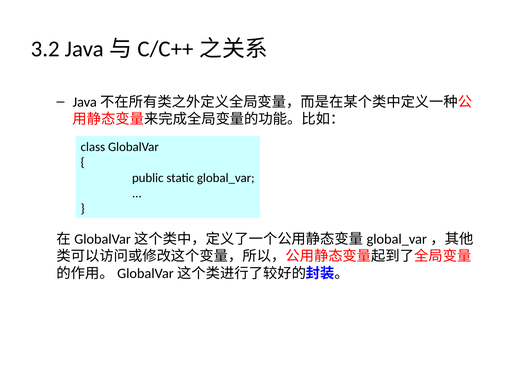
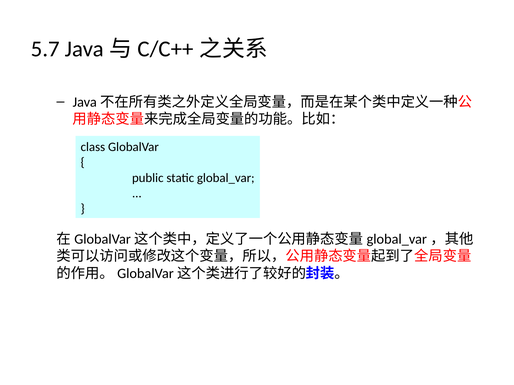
3.2: 3.2 -> 5.7 (45, 49)
